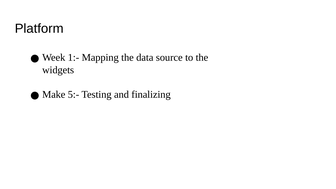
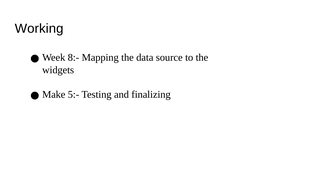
Platform: Platform -> Working (39, 28)
1:-: 1:- -> 8:- (73, 58)
